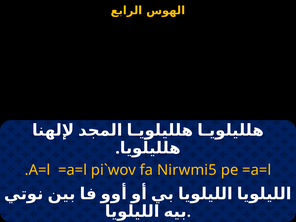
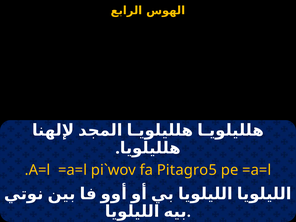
Nirwmi5: Nirwmi5 -> Pitagro5 (187, 170)
